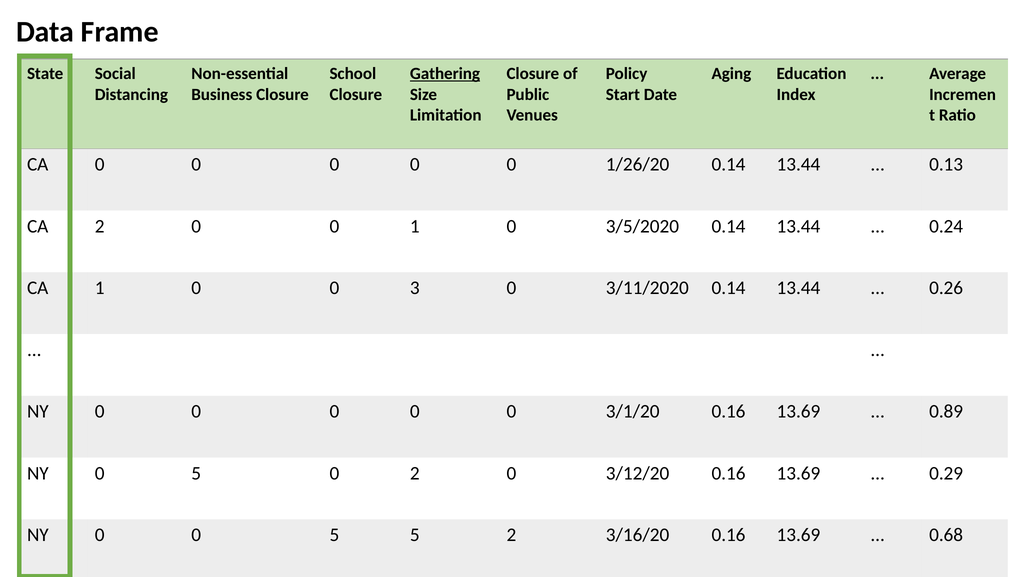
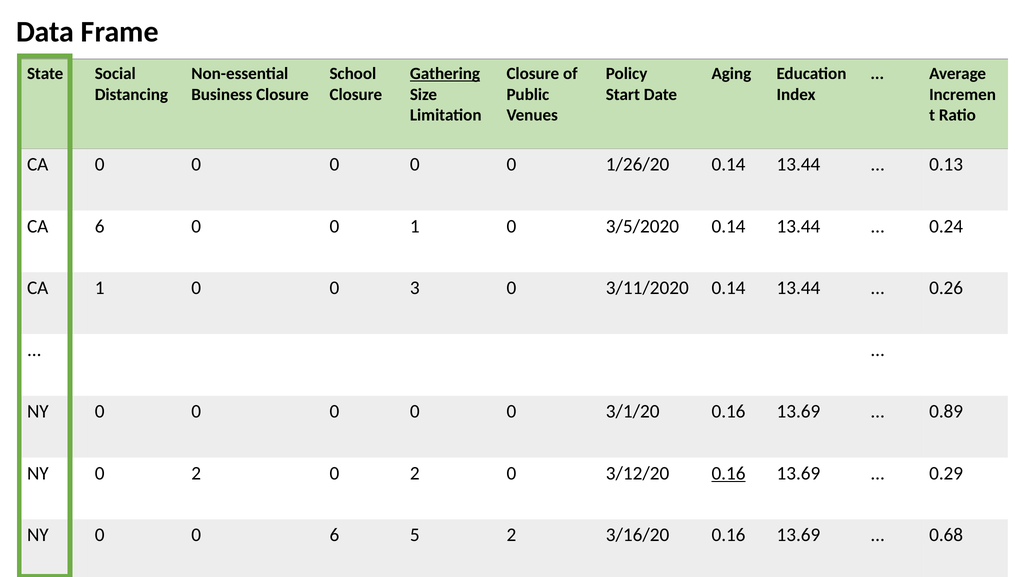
CA 2: 2 -> 6 (100, 226)
NY 0 5: 5 -> 2 (196, 473)
0.16 underline: none -> present (729, 473)
0 0 5: 5 -> 6 (334, 535)
